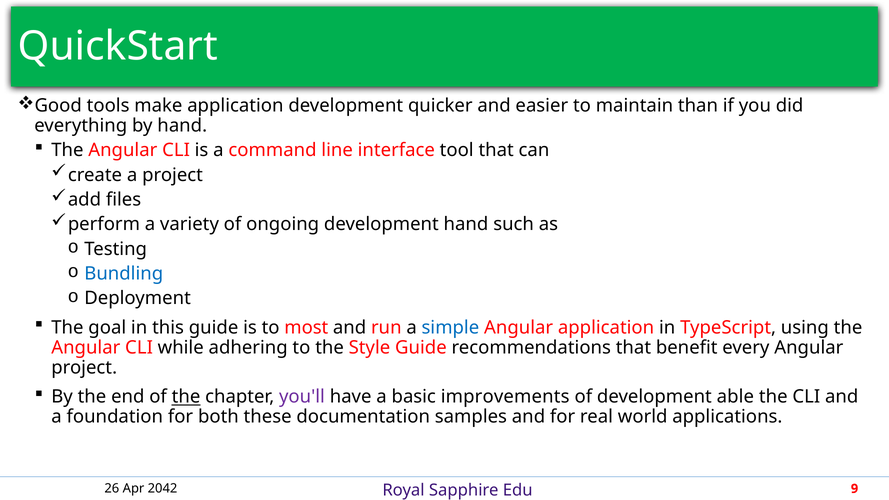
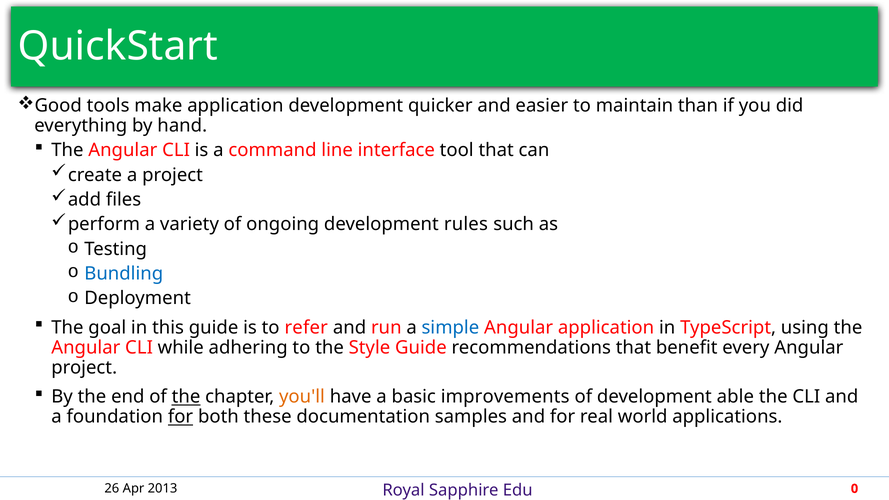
development hand: hand -> rules (466, 224)
most: most -> refer (306, 328)
you'll colour: purple -> orange (302, 397)
for underline: none -> present (181, 417)
2042: 2042 -> 2013 (163, 489)
9: 9 -> 0 (855, 489)
